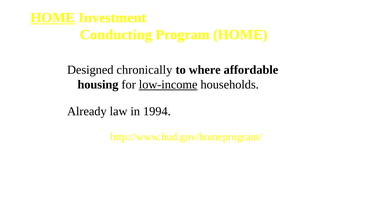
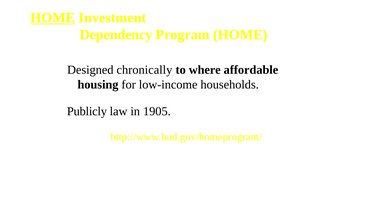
Conducting: Conducting -> Dependency (116, 35)
low-income underline: present -> none (168, 85)
Already: Already -> Publicly (87, 111)
1994: 1994 -> 1905 (157, 111)
